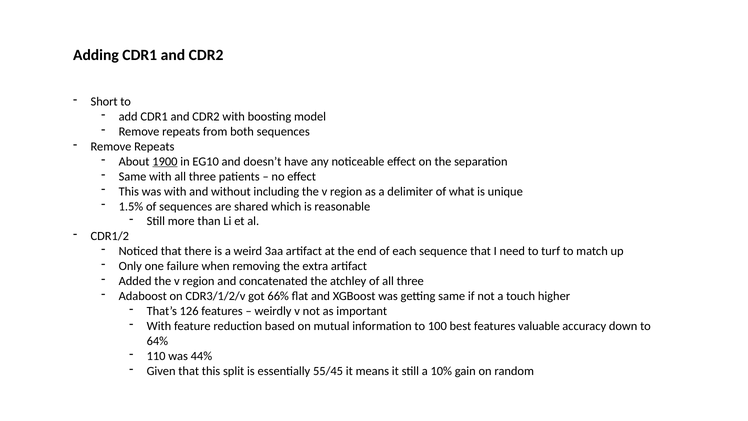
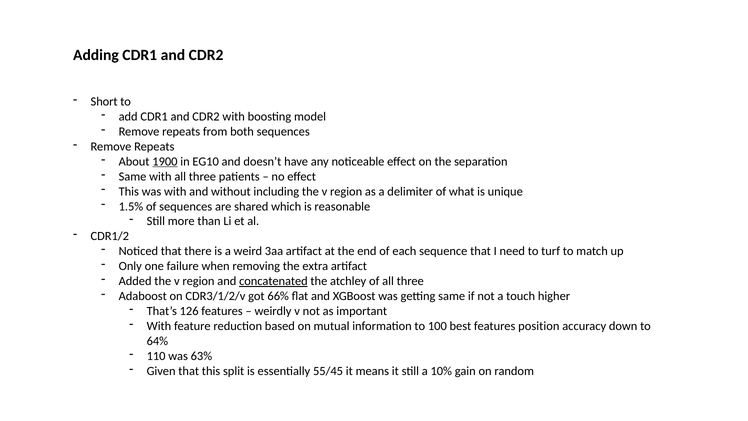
concatenated underline: none -> present (273, 281)
valuable: valuable -> position (539, 326)
44%: 44% -> 63% (201, 356)
